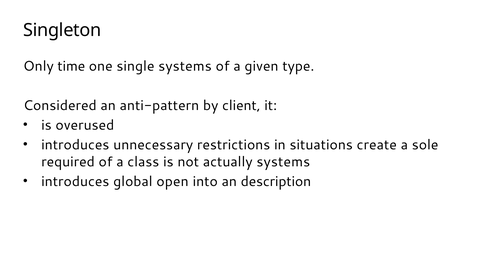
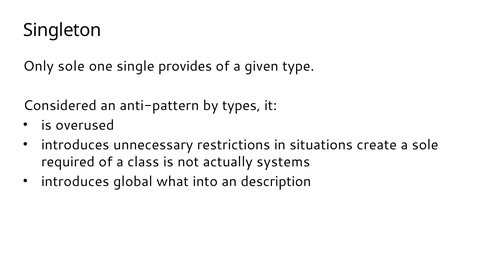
Only time: time -> sole (71, 66)
single systems: systems -> provides (185, 66)
client: client -> types (241, 105)
open: open -> what (173, 181)
